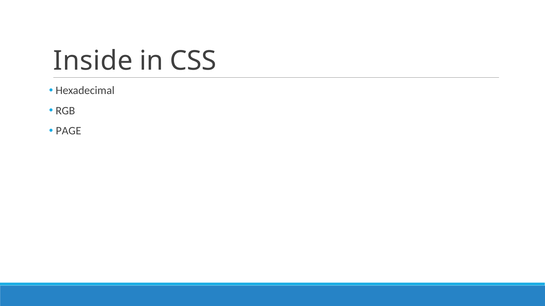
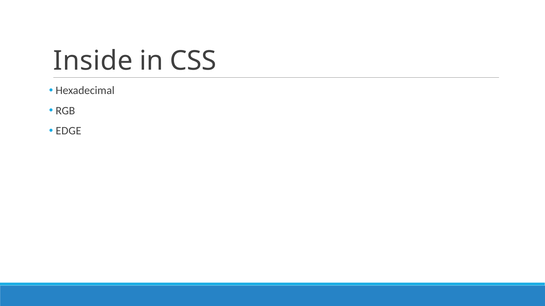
PAGE: PAGE -> EDGE (69, 131)
